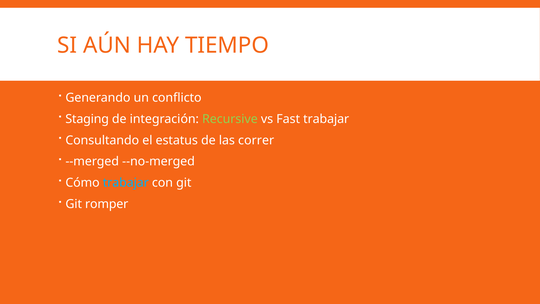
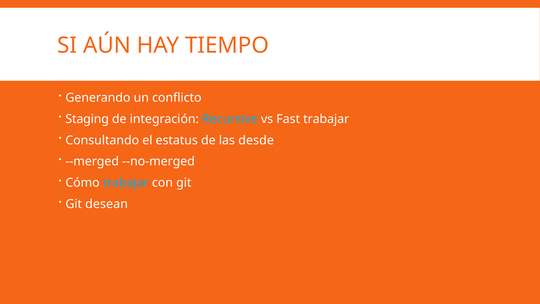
Recursive colour: light green -> light blue (230, 119)
correr: correr -> desde (256, 140)
romper: romper -> desean (107, 204)
